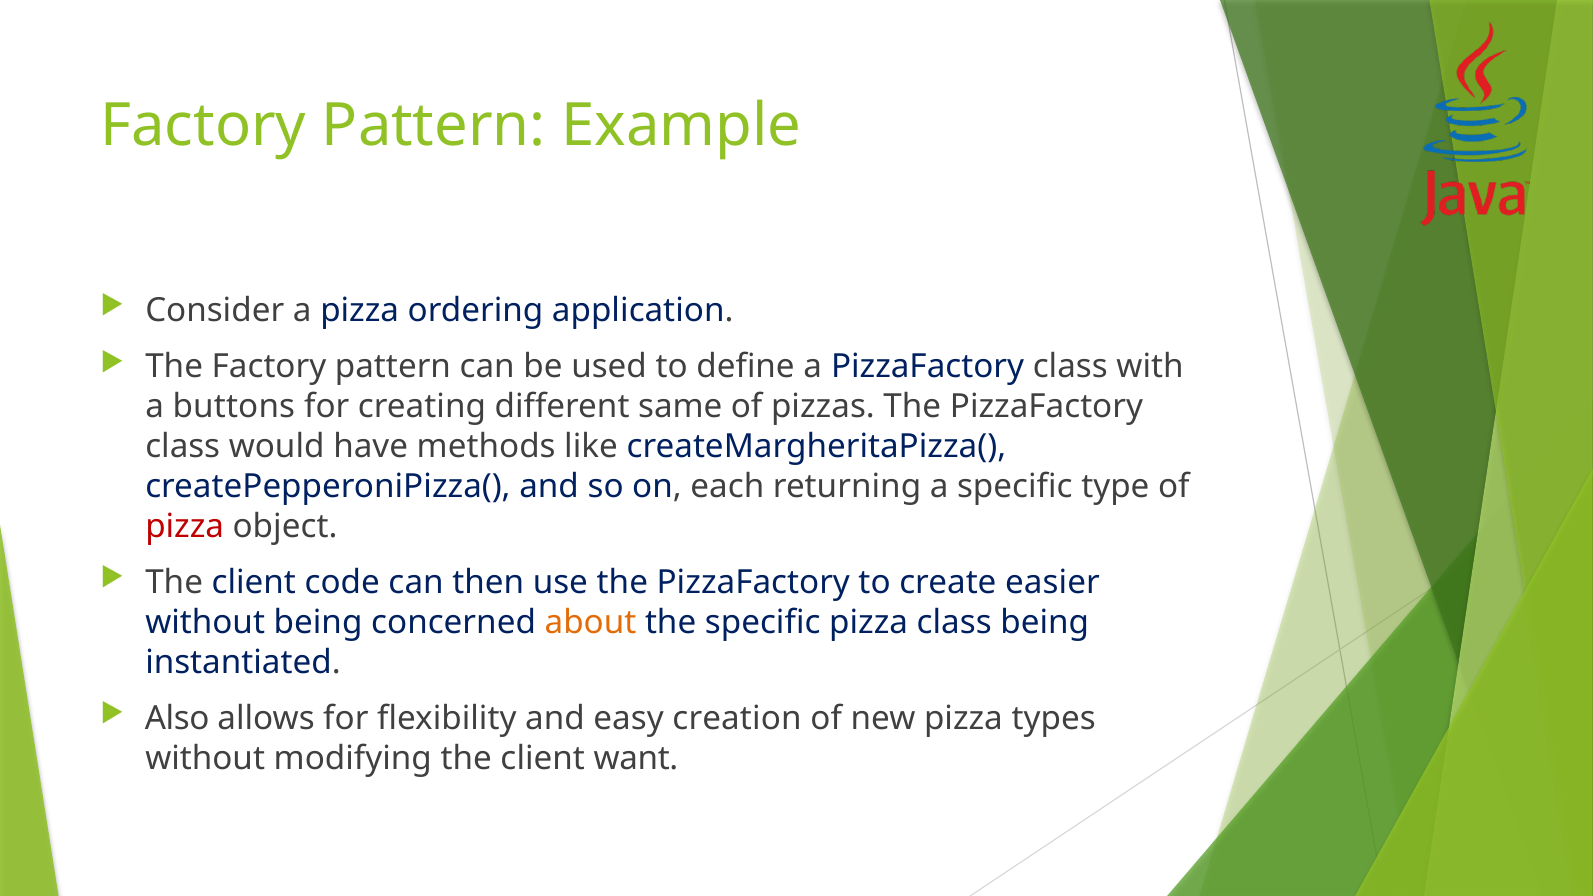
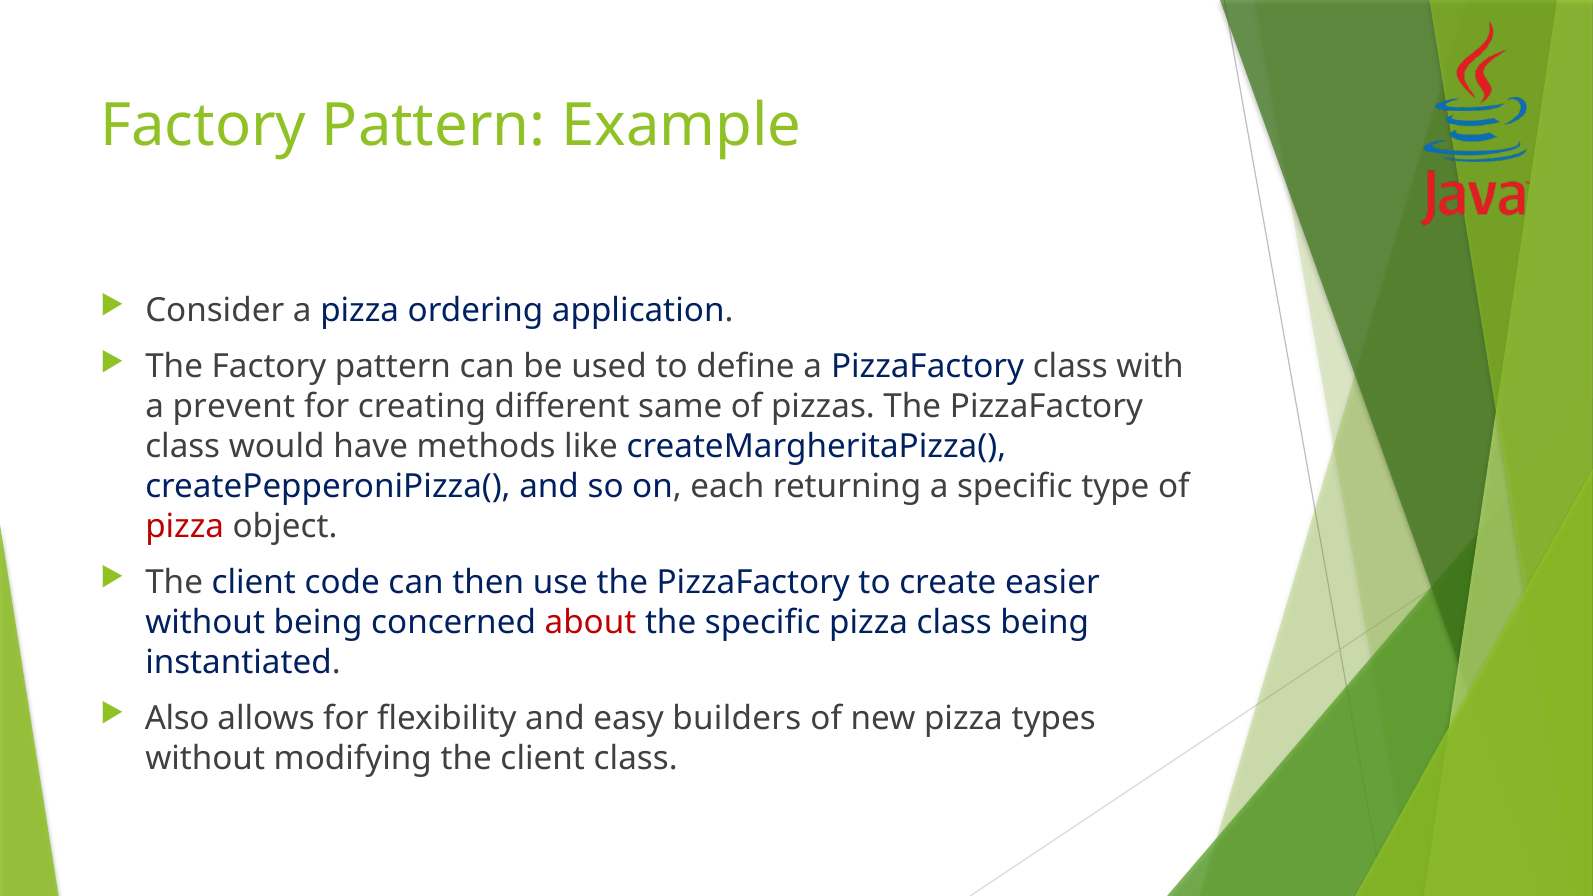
buttons: buttons -> prevent (234, 407)
about colour: orange -> red (590, 623)
creation: creation -> builders (737, 719)
client want: want -> class (636, 759)
